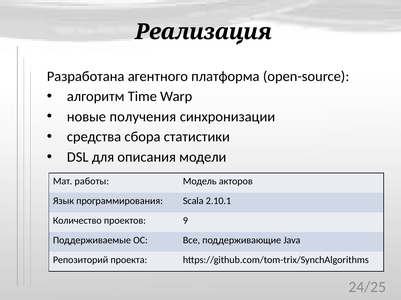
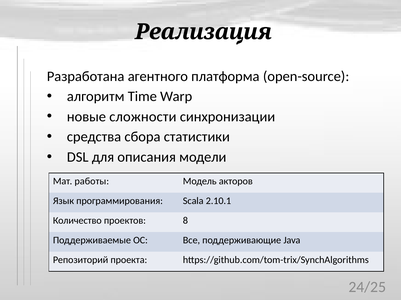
получения: получения -> сложности (143, 117)
9: 9 -> 8 (185, 221)
